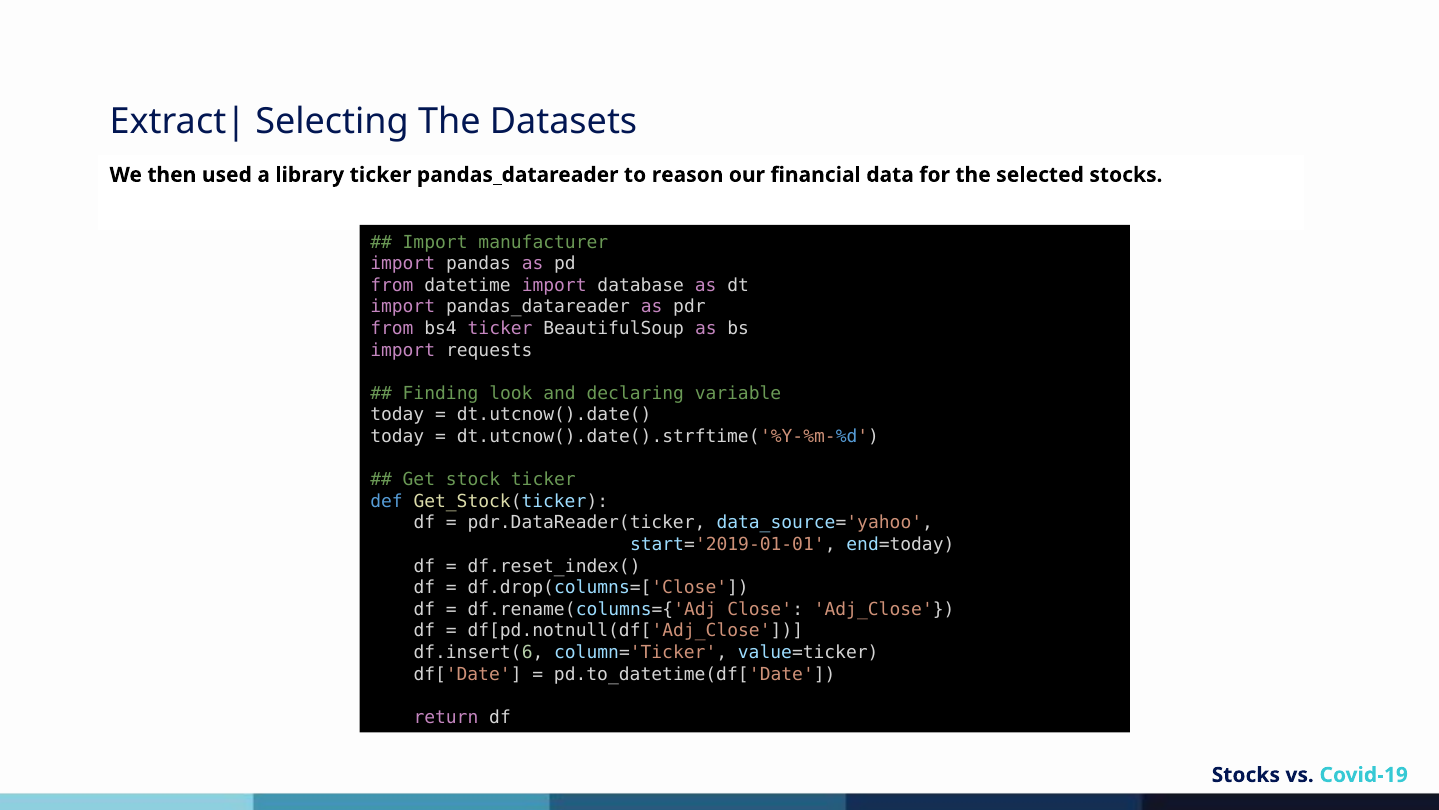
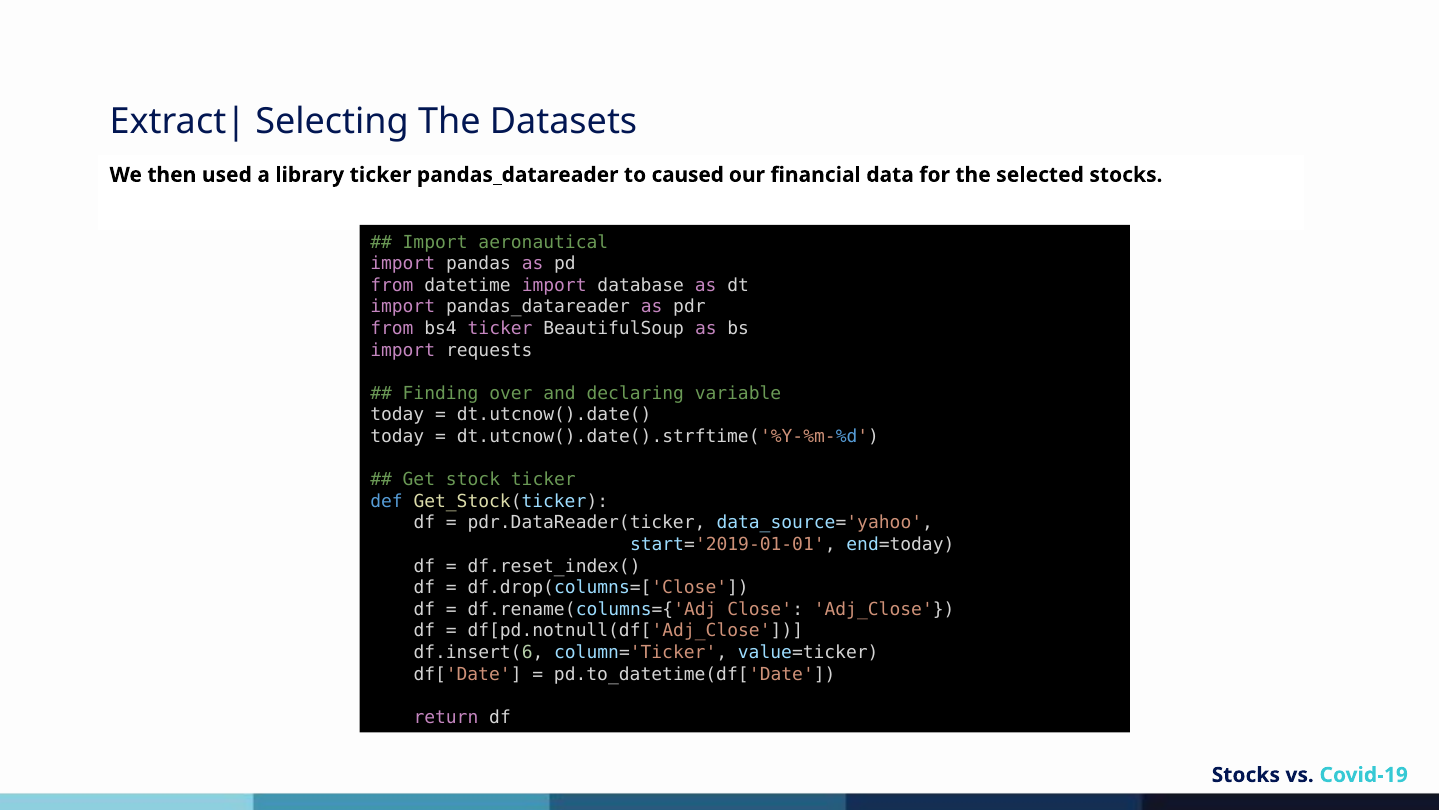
reason: reason -> caused (688, 175)
manufacturer: manufacturer -> aeronautical (543, 242)
look: look -> over (511, 393)
